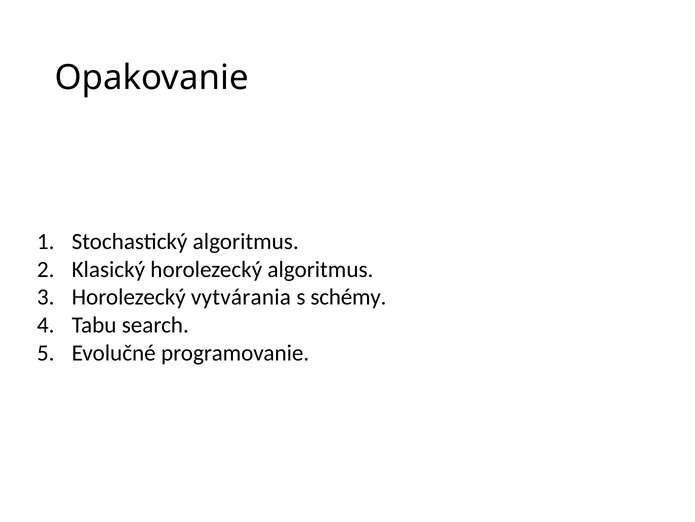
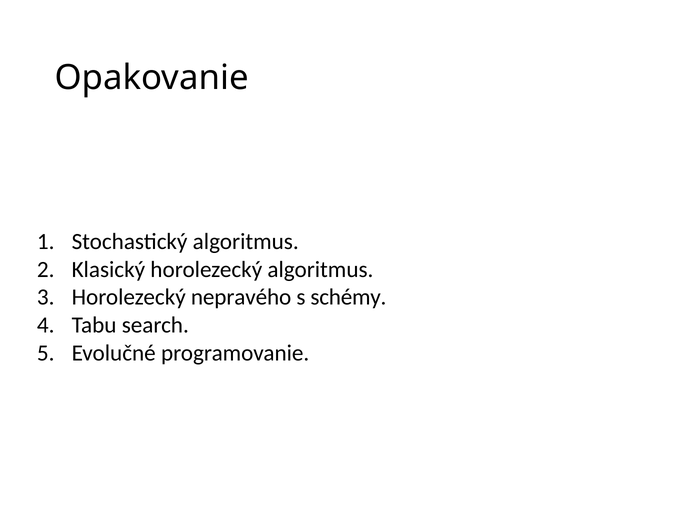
vytvárania: vytvárania -> nepravého (241, 297)
